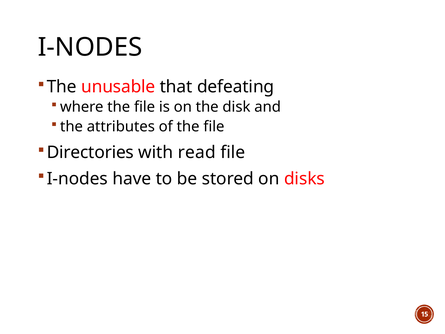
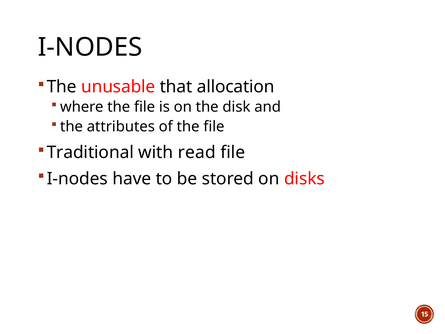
defeating: defeating -> allocation (236, 87)
Directories: Directories -> Traditional (90, 152)
